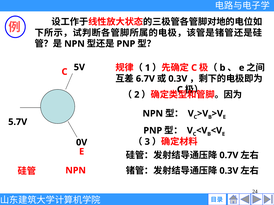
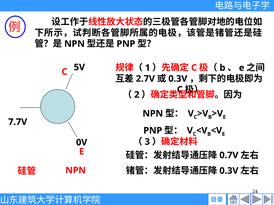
6.7V: 6.7V -> 2.7V (145, 79)
5.7V: 5.7V -> 7.7V (18, 122)
